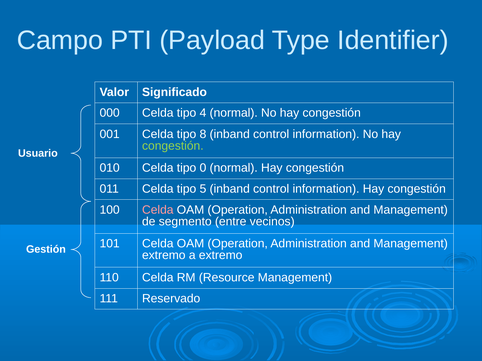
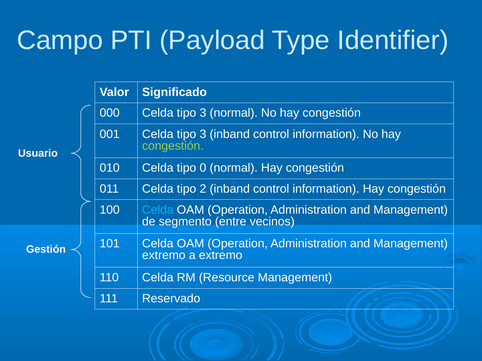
000 Celda tipo 4: 4 -> 3 (203, 113)
001 Celda tipo 8: 8 -> 3 (203, 134)
5: 5 -> 2 (203, 189)
Celda colour: pink -> light blue (158, 210)
